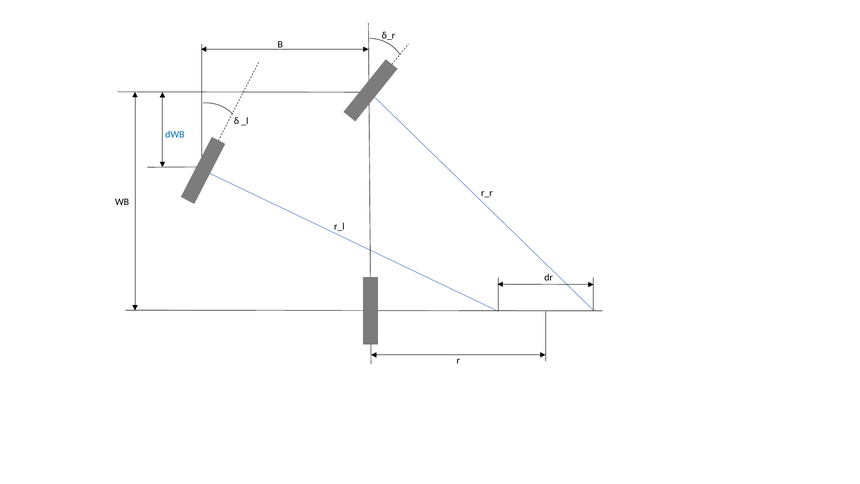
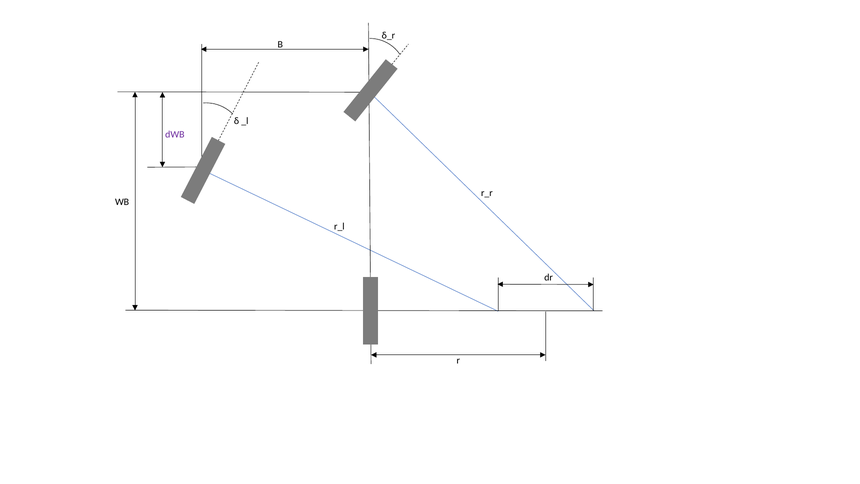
dWB colour: blue -> purple (175, 134)
